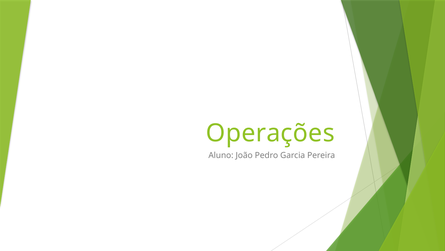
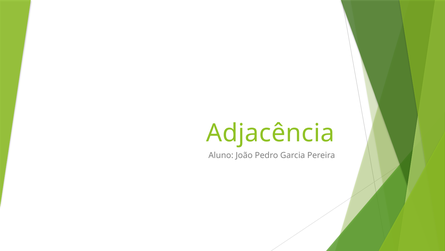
Operações: Operações -> Adjacência (270, 133)
